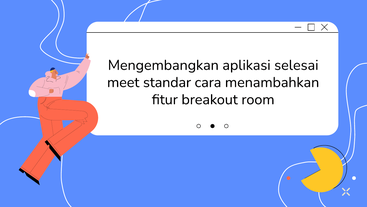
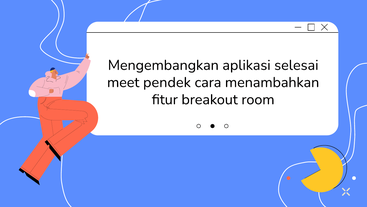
standar: standar -> pendek (167, 82)
